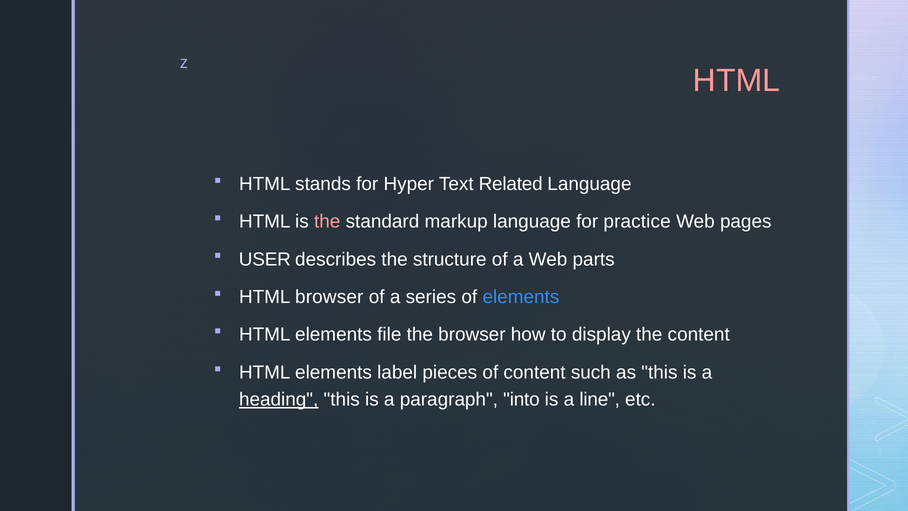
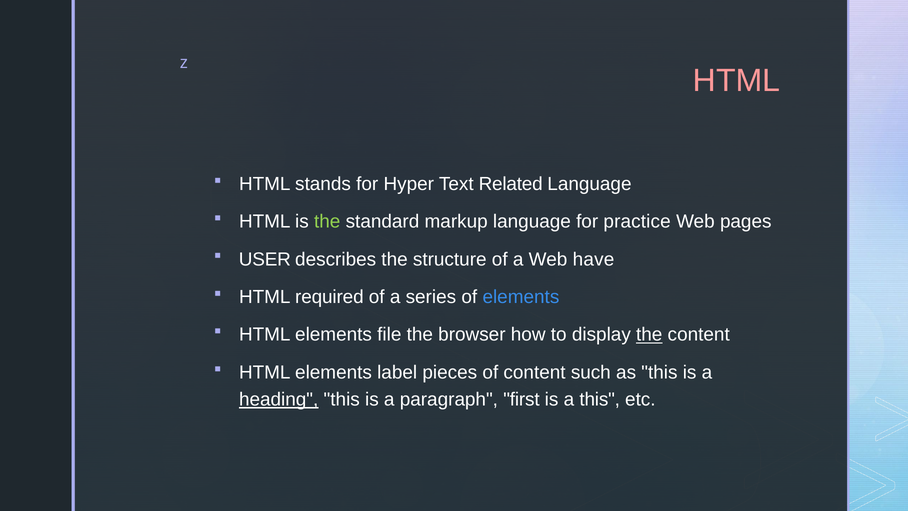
the colour: pink -> light green (327, 222)
parts: parts -> have (594, 259)
HTML browser: browser -> required (329, 297)
the underline: none -> present (649, 335)
into: into -> first (521, 399)
a line: line -> this (600, 399)
